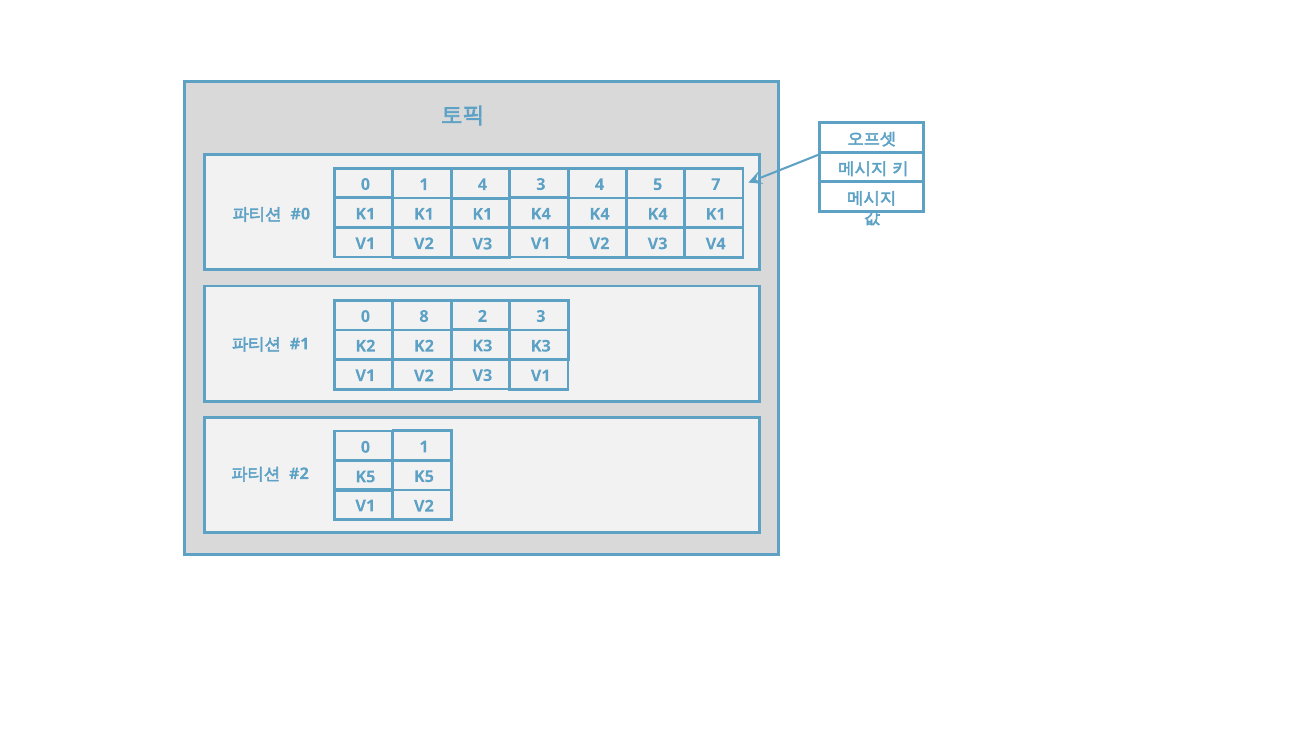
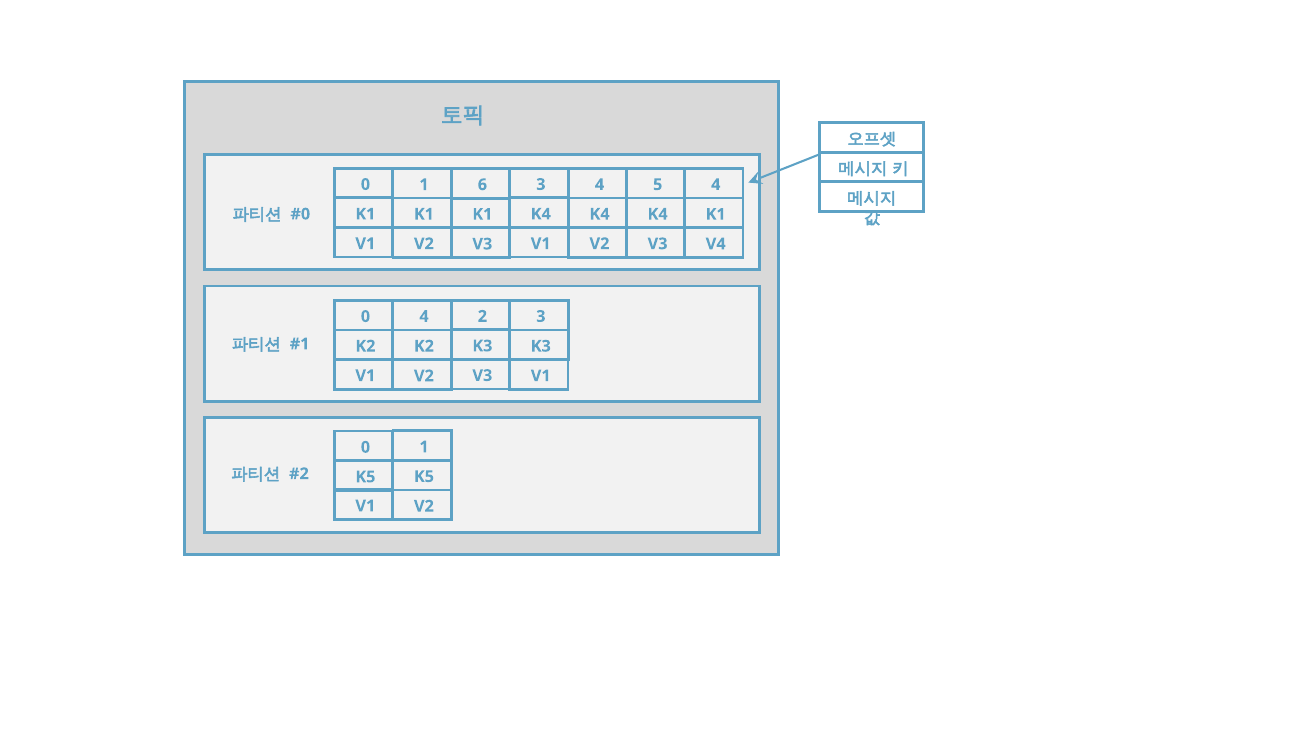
1 4: 4 -> 6 (482, 185)
5 7: 7 -> 4 (716, 185)
0 8: 8 -> 4 (424, 316)
